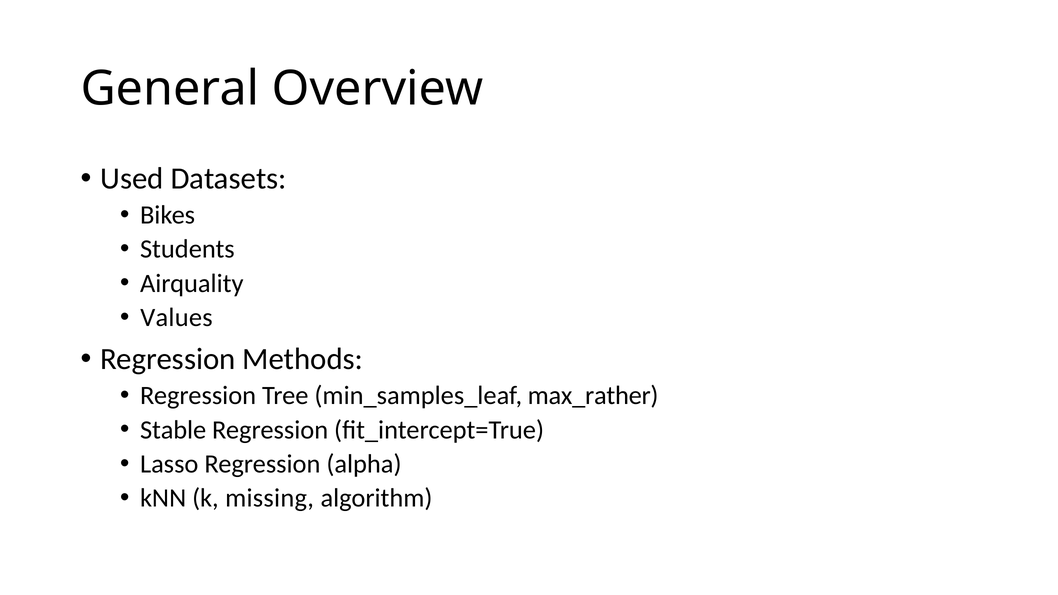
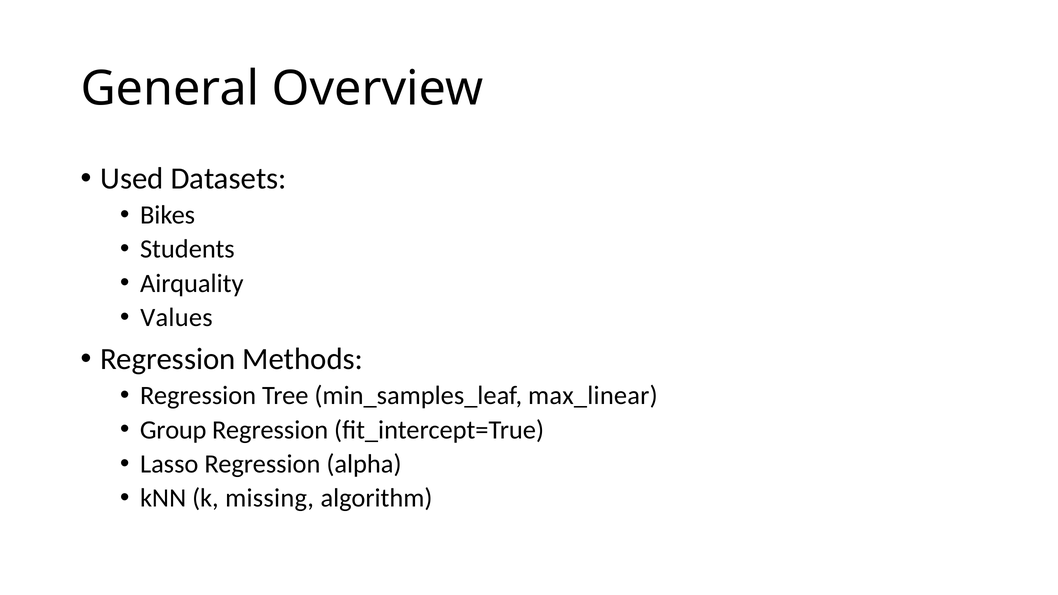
max_rather: max_rather -> max_linear (593, 396)
Stable: Stable -> Group (173, 430)
